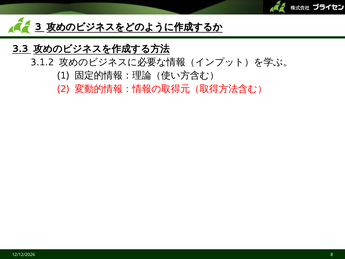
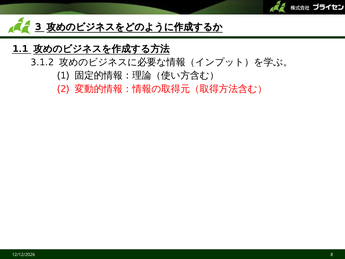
3.3: 3.3 -> 1.1 (20, 49)
